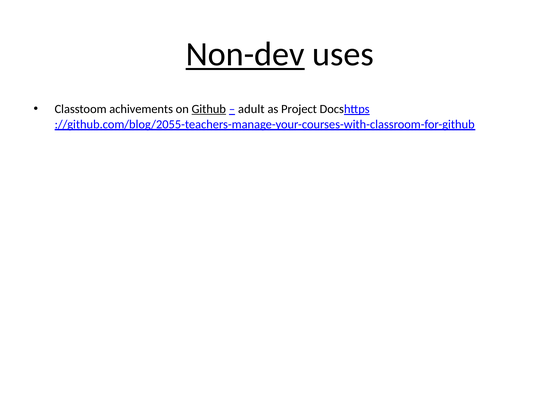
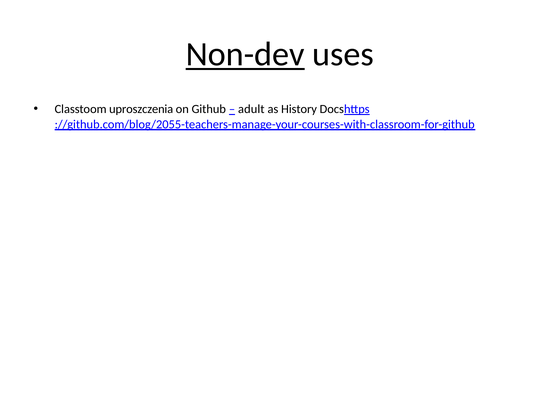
achivements: achivements -> uproszczenia (141, 109)
Github underline: present -> none (209, 109)
Project: Project -> History (299, 109)
